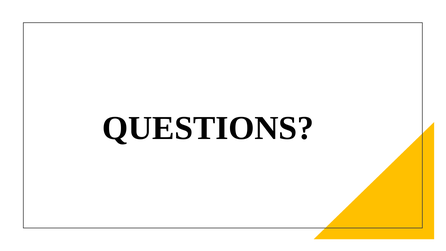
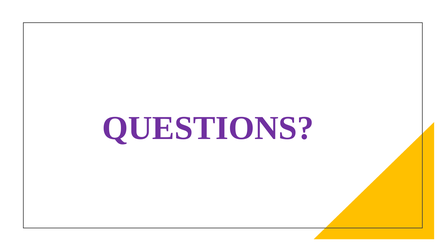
QUESTIONS colour: black -> purple (208, 128)
